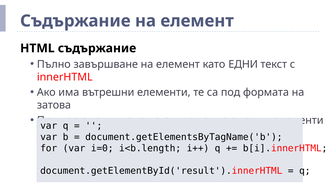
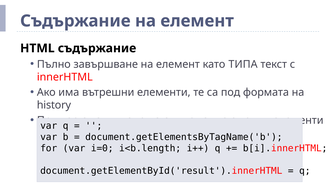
като ЕДНИ: ЕДНИ -> ТИПА (243, 64)
затова: затова -> history (54, 105)
